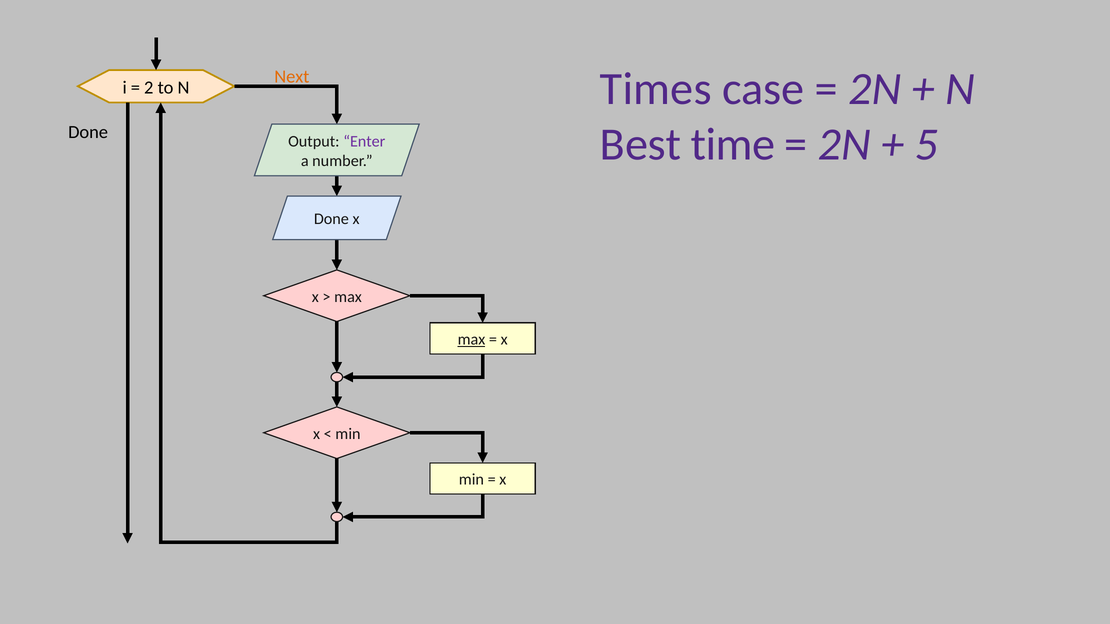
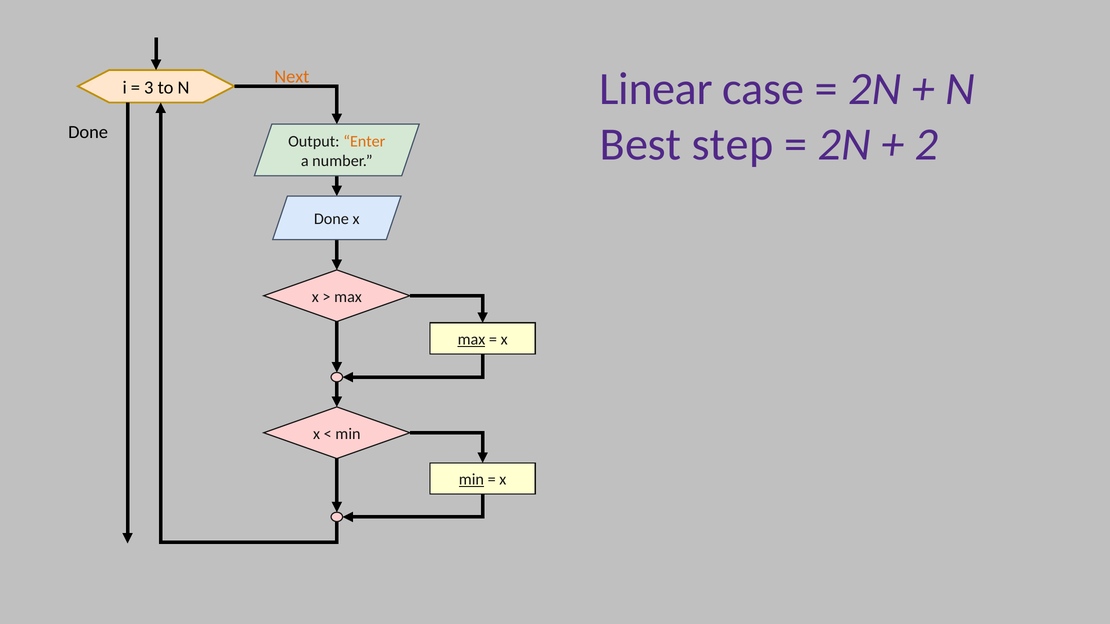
Times: Times -> Linear (656, 89)
2: 2 -> 3 (149, 88)
time: time -> step (732, 145)
5: 5 -> 2 (926, 145)
Enter colour: purple -> orange (364, 141)
min underline: none -> present (471, 480)
